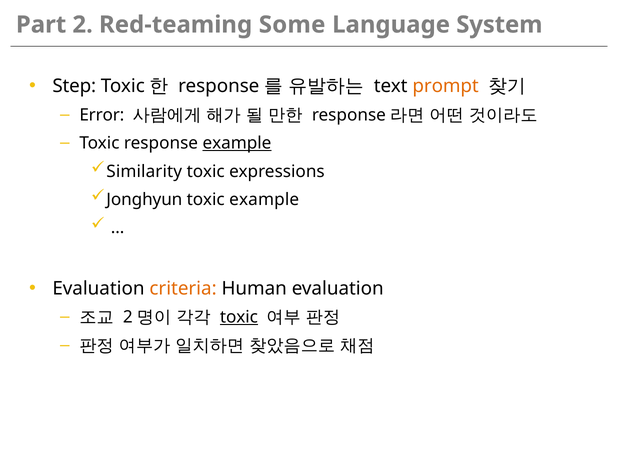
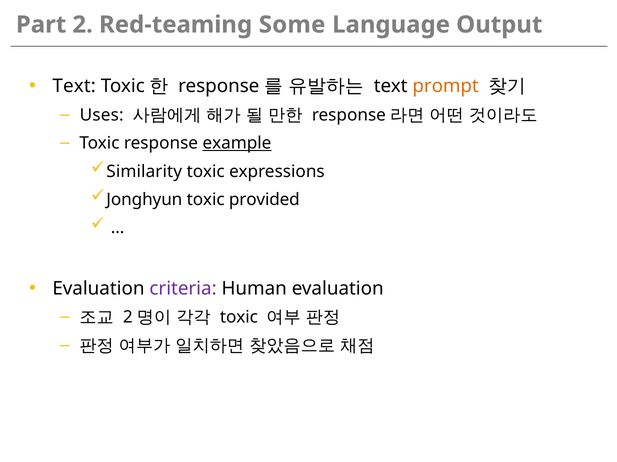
System: System -> Output (499, 25)
Step: Step -> Text (74, 86)
Error: Error -> Uses (102, 115)
toxic example: example -> provided (264, 200)
criteria colour: orange -> purple (183, 289)
toxic underline: present -> none (239, 318)
